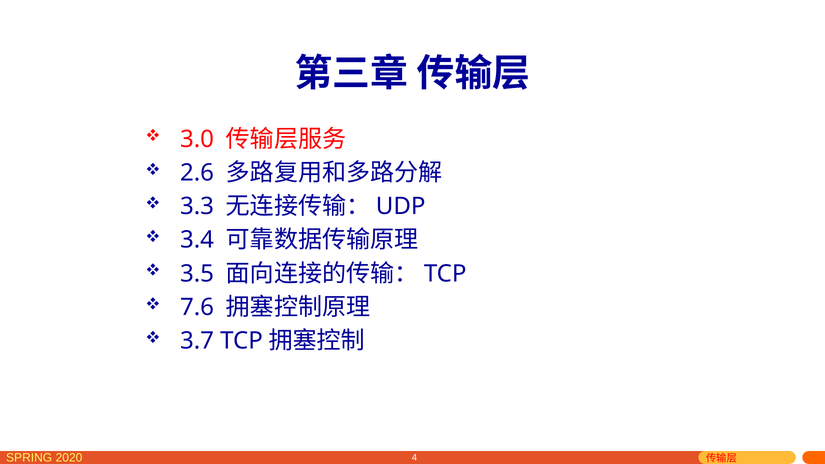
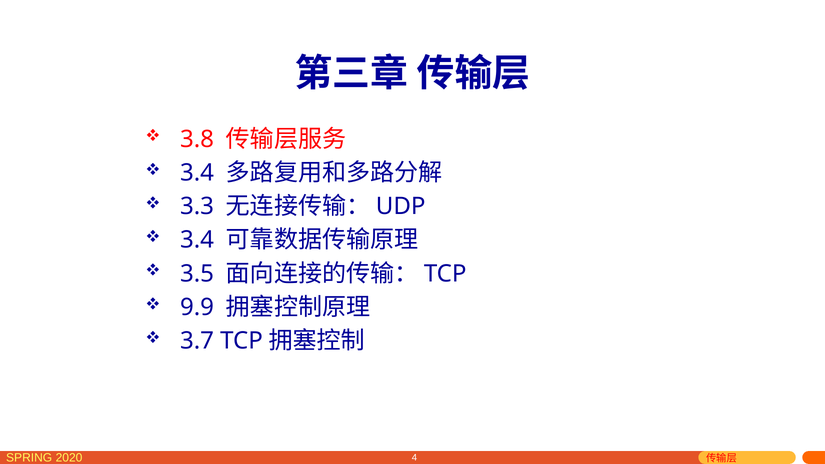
3.0: 3.0 -> 3.8 (197, 139)
2.6: 2.6 -> 3.4 (197, 173)
7.6: 7.6 -> 9.9 (197, 307)
